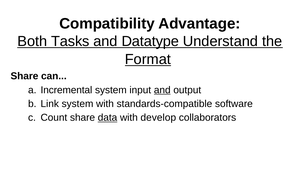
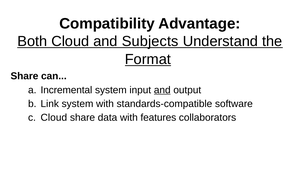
Both Tasks: Tasks -> Cloud (70, 41)
Datatype: Datatype -> Subjects (150, 41)
Count: Count -> Cloud (54, 117)
data underline: present -> none (107, 117)
develop: develop -> features (158, 117)
